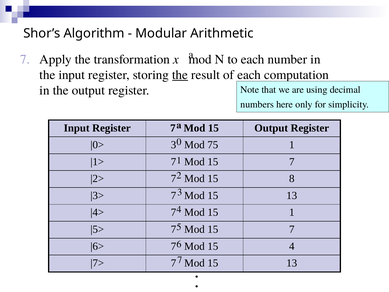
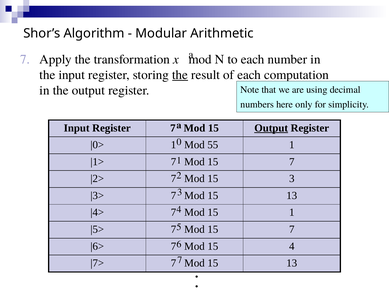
Output underline: none -> present (271, 128)
3: 3 -> 1 (173, 145)
75: 75 -> 55 (213, 145)
15 8: 8 -> 3 (292, 178)
